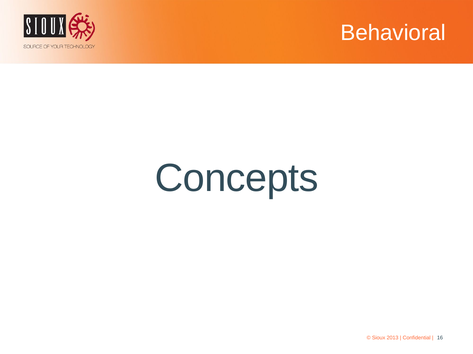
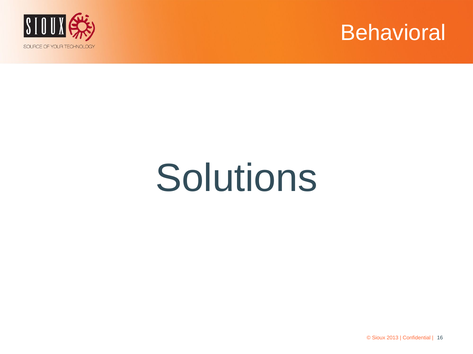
Concepts: Concepts -> Solutions (236, 179)
